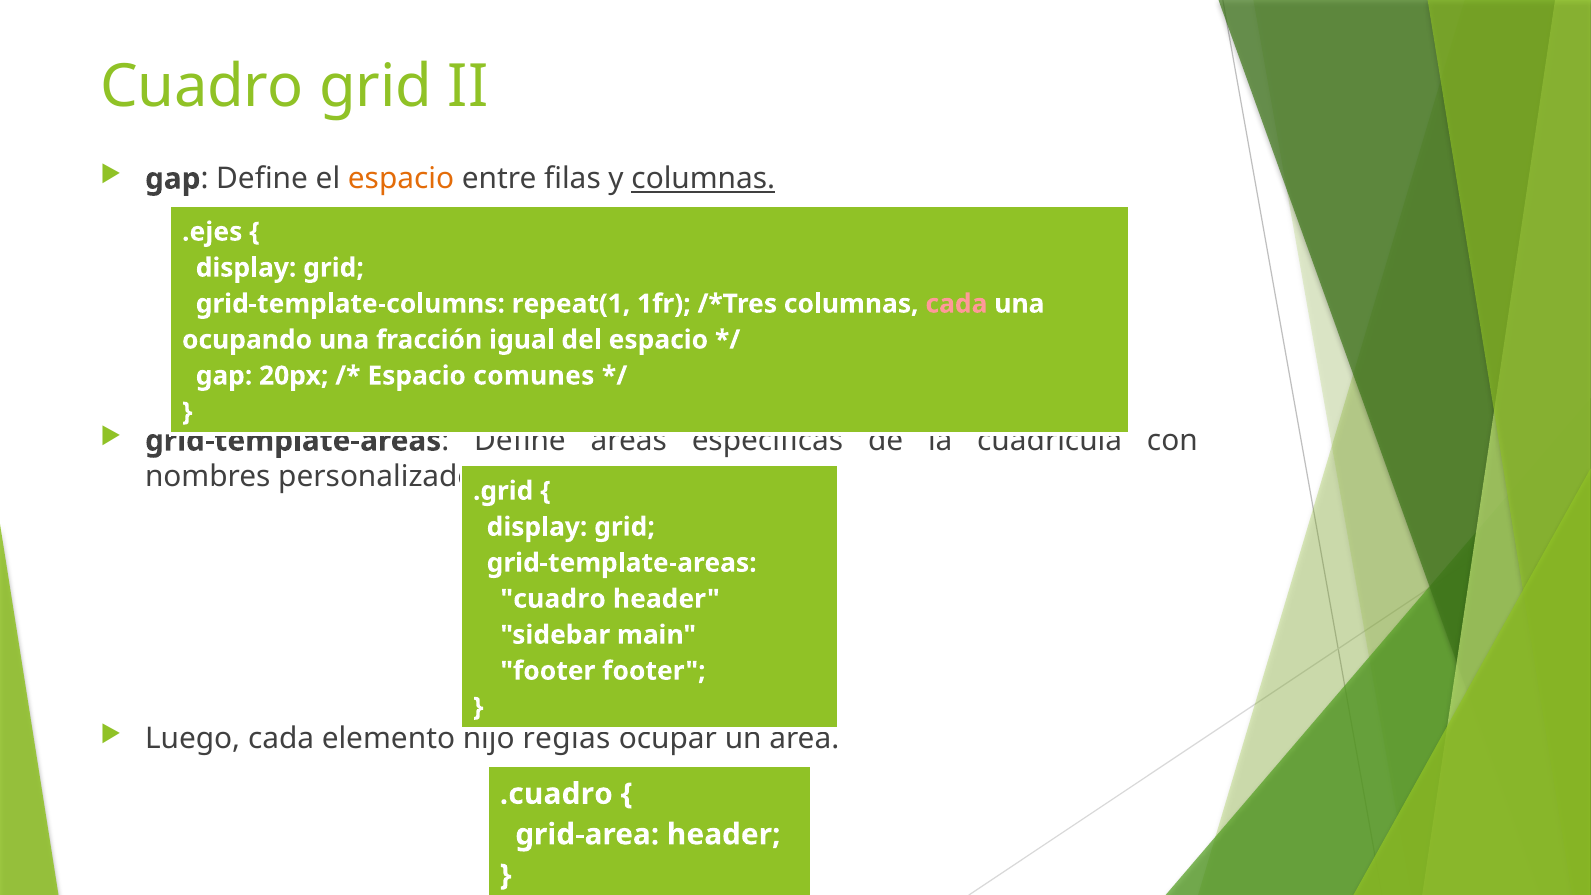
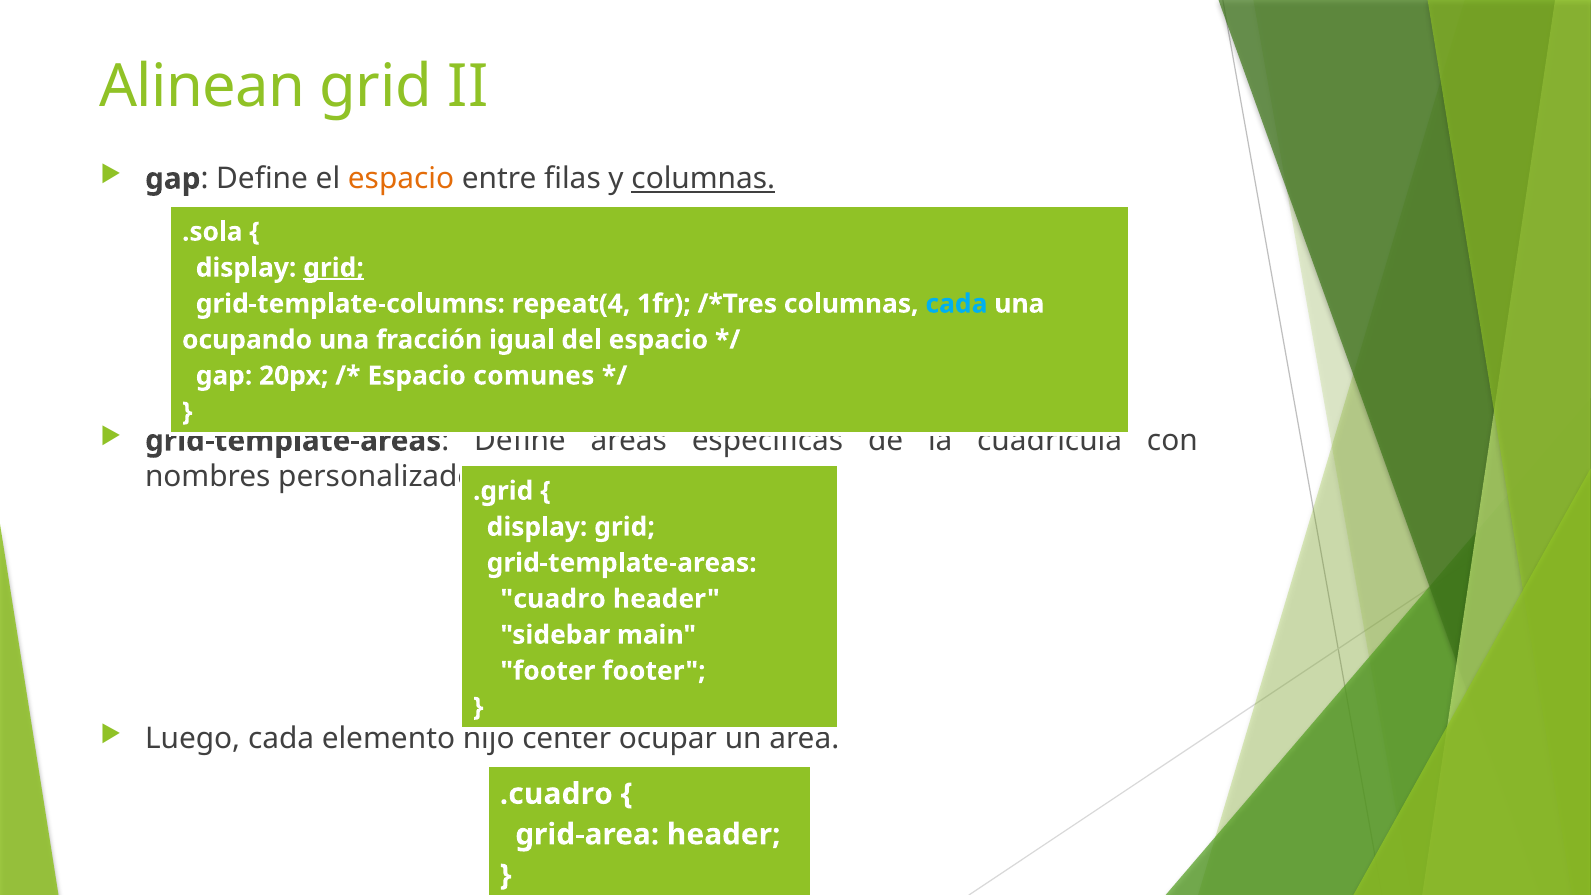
Cuadro: Cuadro -> Alinean (202, 87)
.ejes: .ejes -> .sola (212, 232)
grid underline: none -> present (334, 268)
repeat(1: repeat(1 -> repeat(4 (571, 304)
cada colour: pink -> light blue (956, 304)
reglas: reglas -> center (567, 738)
